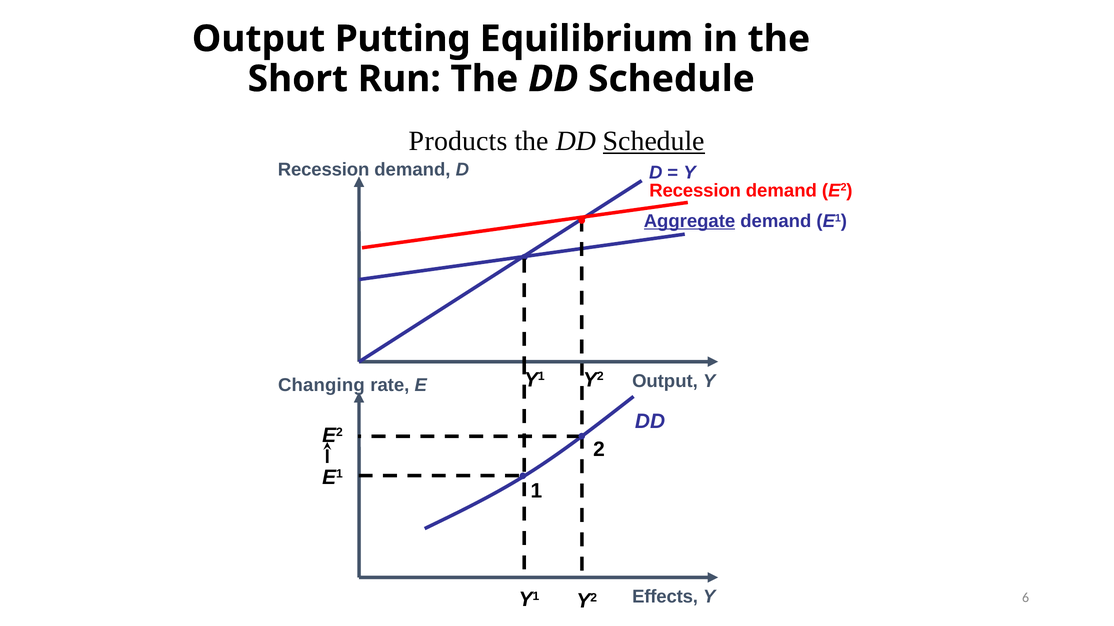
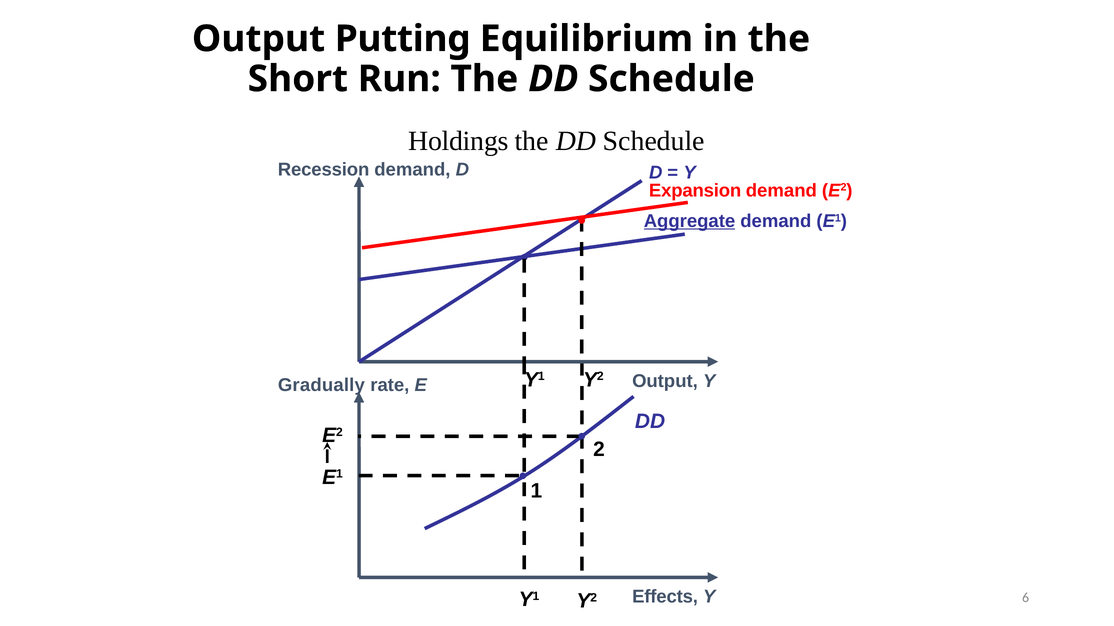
Products: Products -> Holdings (458, 141)
Schedule underline: present -> none (654, 141)
Recession: Recession -> Expansion (695, 191)
Changing: Changing -> Gradually (321, 386)
